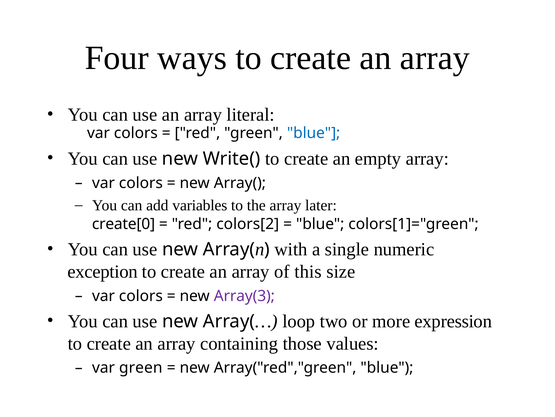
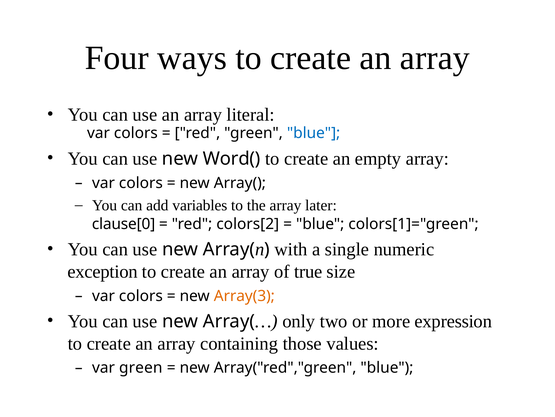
Write(: Write( -> Word( (232, 158)
create[0: create[0 -> clause[0 (124, 224)
this: this -> true (308, 271)
Array(3 colour: purple -> orange (244, 295)
loop: loop -> only (299, 321)
